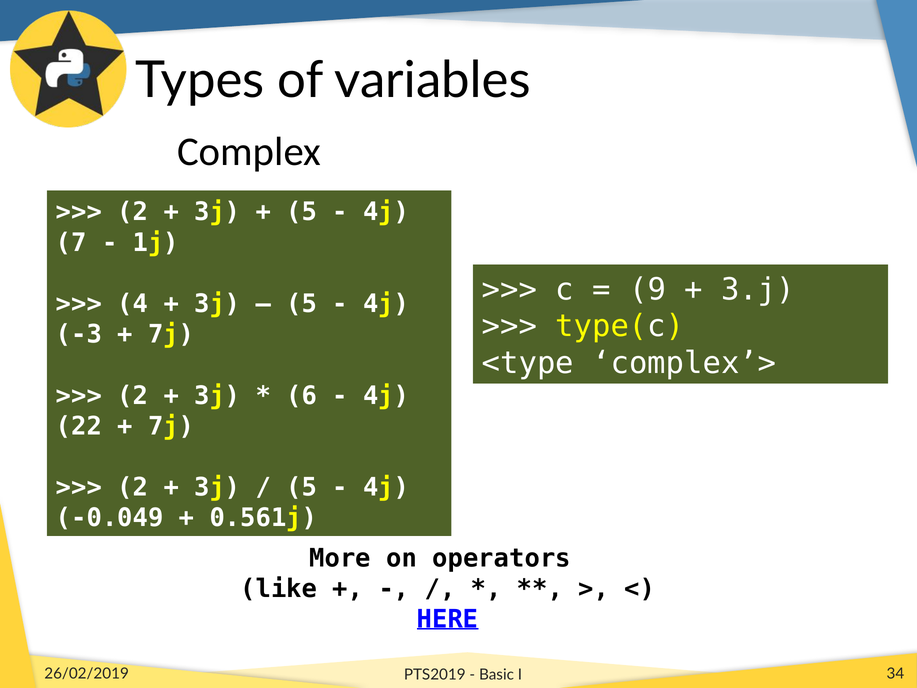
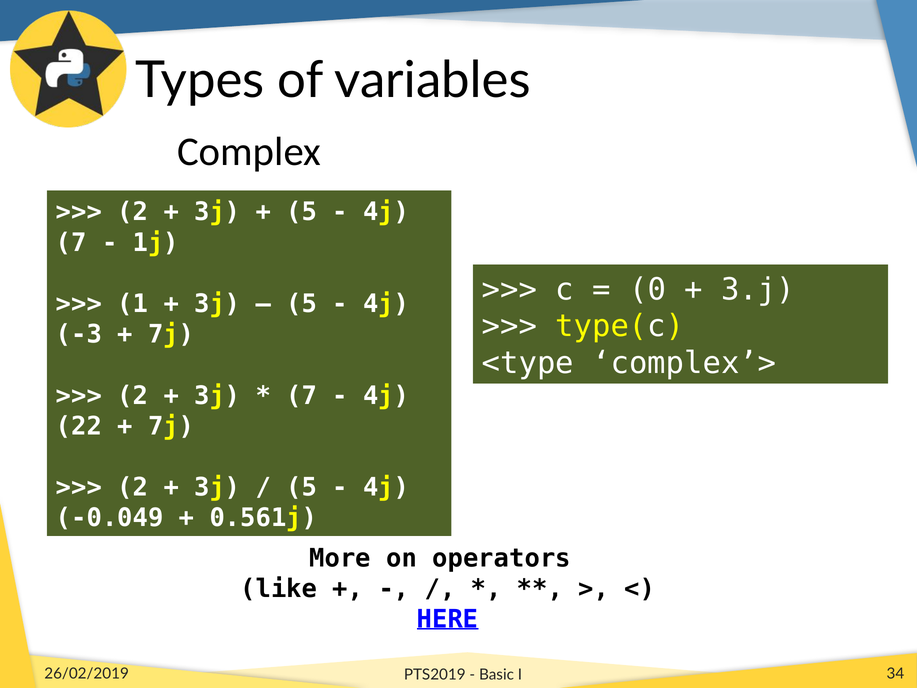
9: 9 -> 0 (648, 289)
4: 4 -> 1 (133, 304)
6: 6 -> 7 (302, 395)
